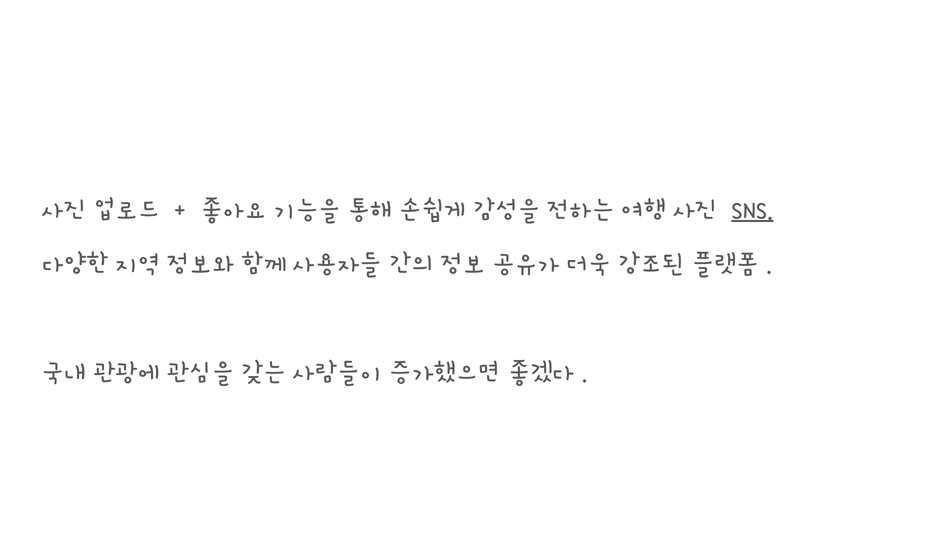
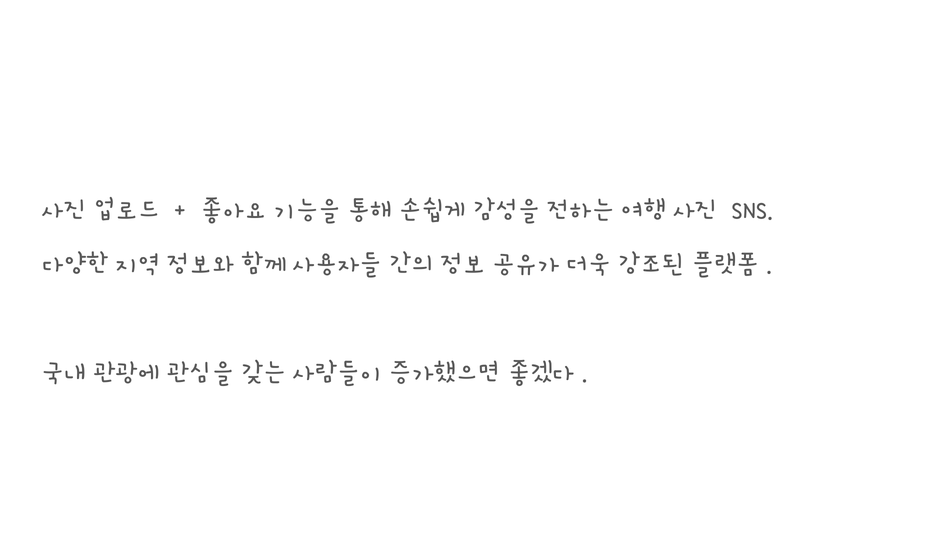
SNS underline: present -> none (753, 209)
